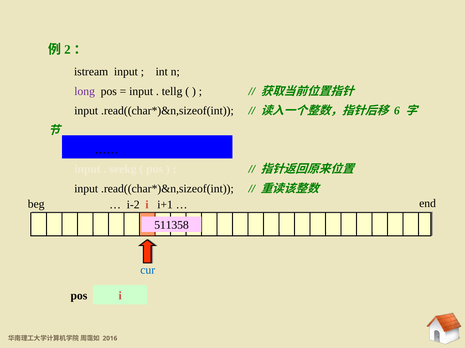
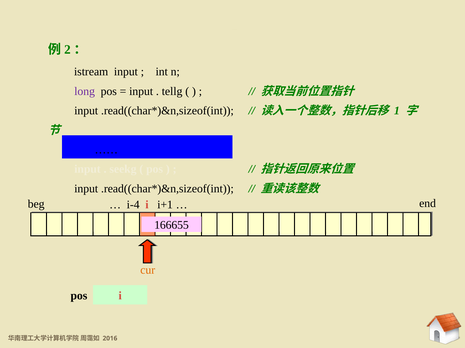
6: 6 -> 1 (397, 111)
i-2: i-2 -> i-4 (133, 205)
511358: 511358 -> 166655 (171, 226)
cur colour: blue -> orange (148, 271)
